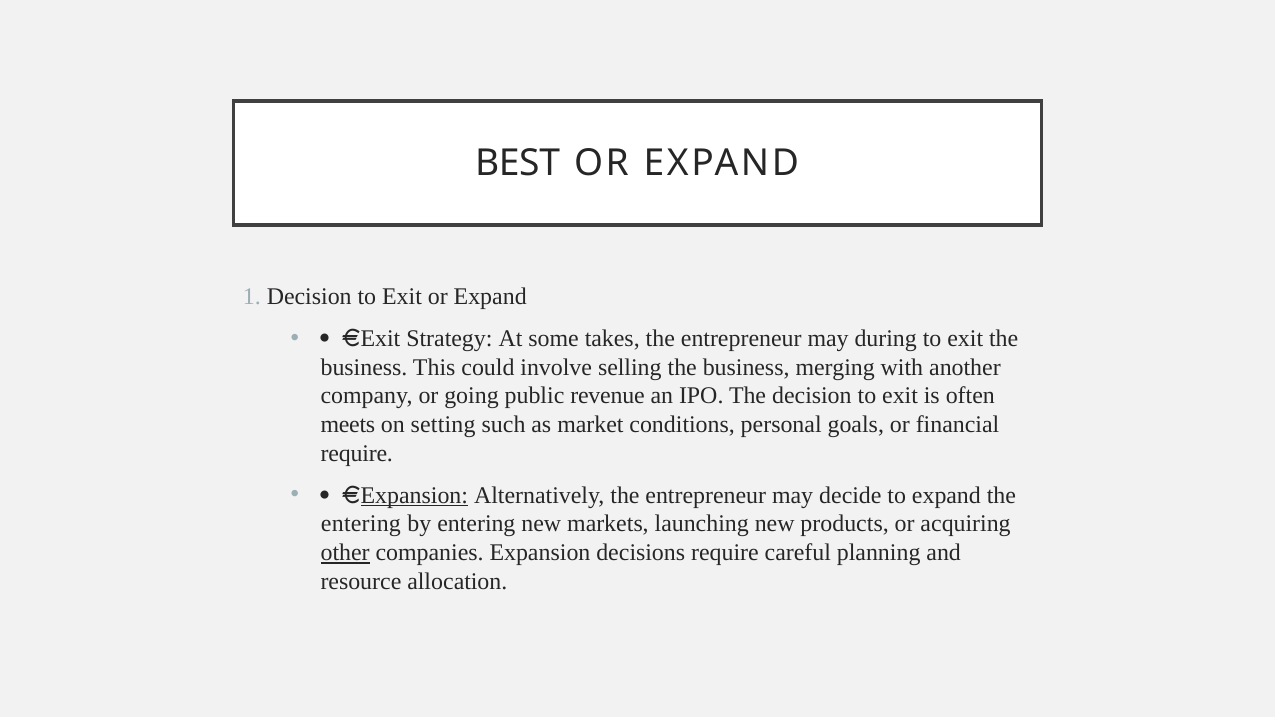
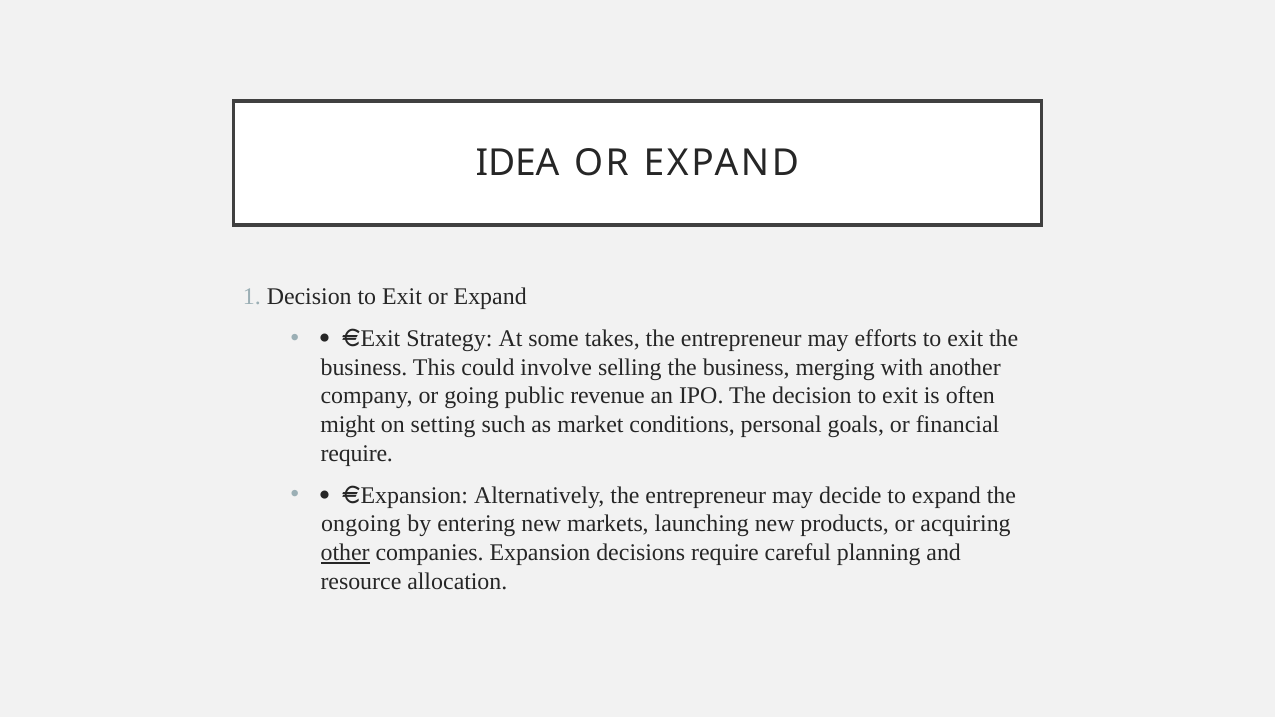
BEST: BEST -> IDEA (517, 163)
during: during -> efforts (886, 339)
meets: meets -> might (348, 425)
Expansion underline: present -> none (414, 495)
entering: entering -> ongoing (361, 524)
